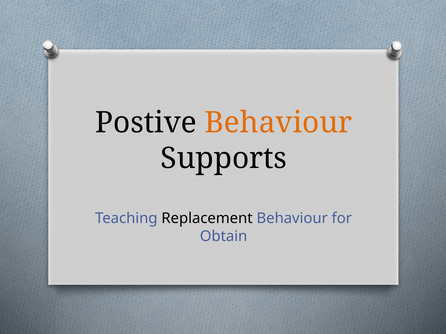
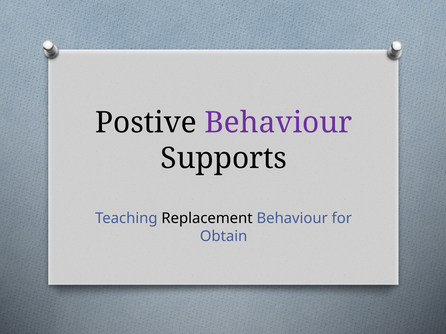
Behaviour colour: orange -> purple (278, 123)
